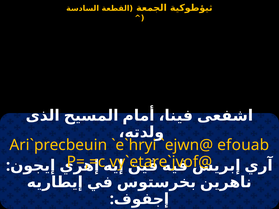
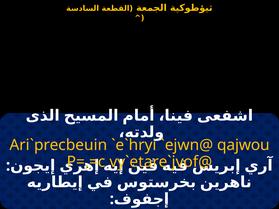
efouab: efouab -> qajwou (243, 145)
